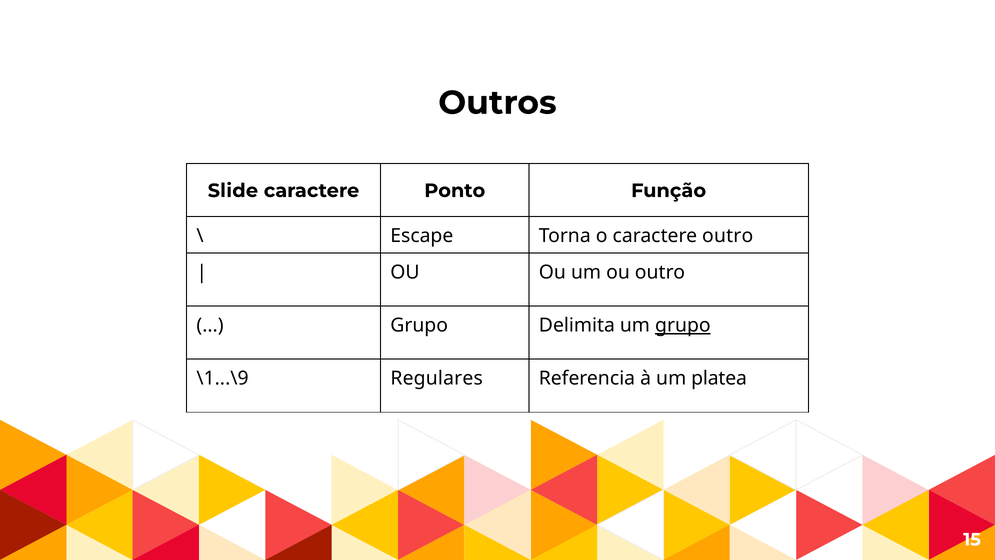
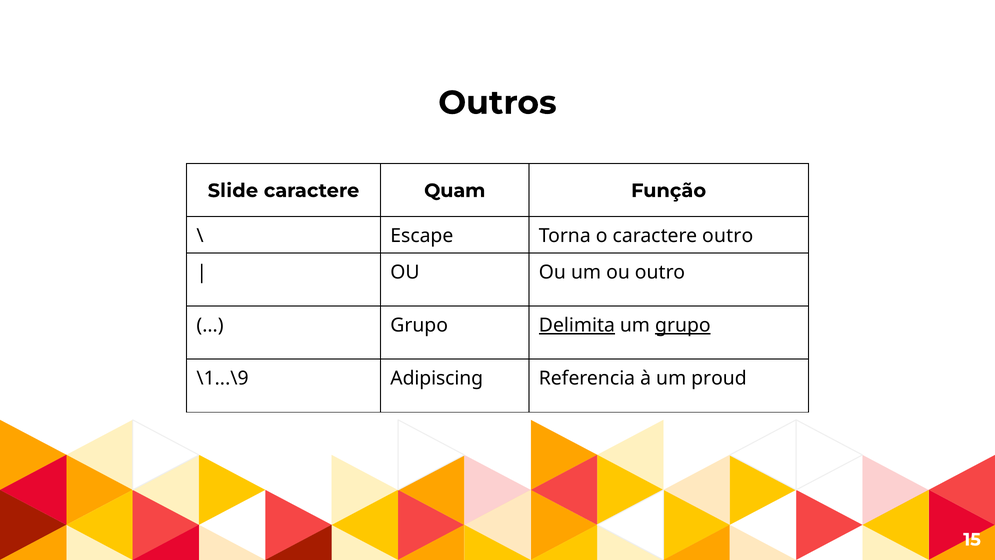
Ponto: Ponto -> Quam (455, 191)
Delimita underline: none -> present (577, 325)
Regulares: Regulares -> Adipiscing (437, 378)
platea: platea -> proud (719, 378)
